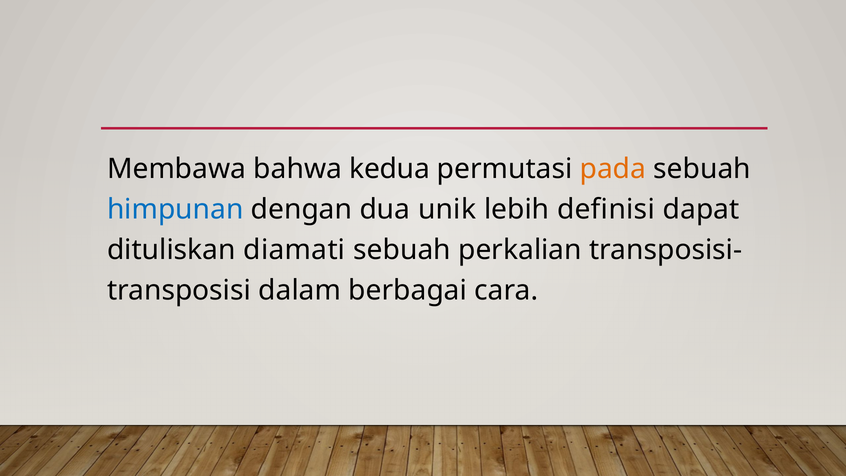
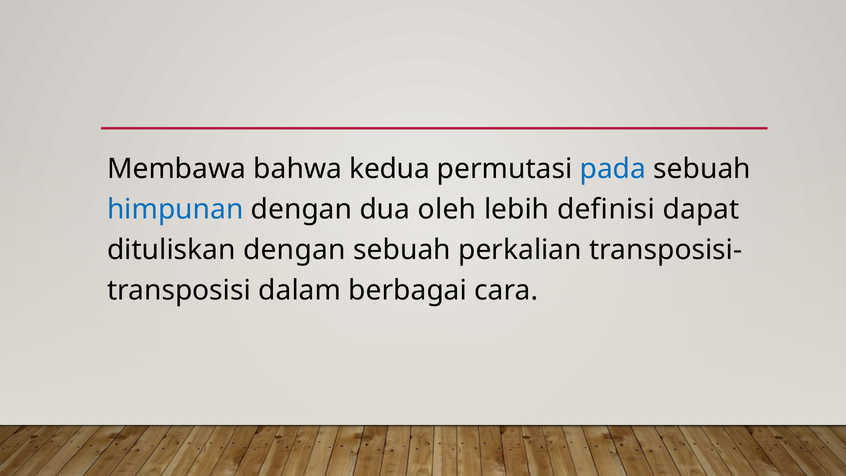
pada colour: orange -> blue (613, 169)
unik: unik -> oleh (447, 209)
dituliskan diamati: diamati -> dengan (294, 250)
